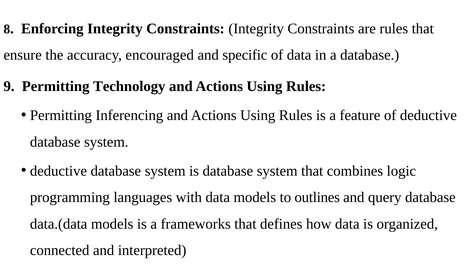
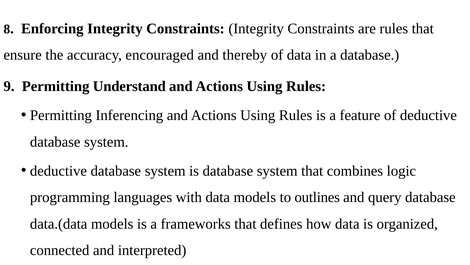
specific: specific -> thereby (245, 55)
Technology: Technology -> Understand (129, 86)
